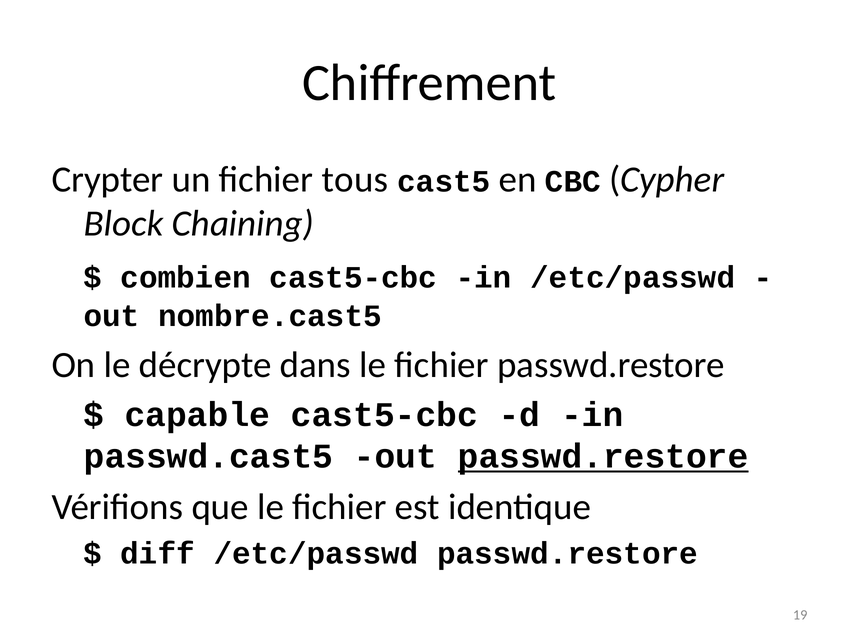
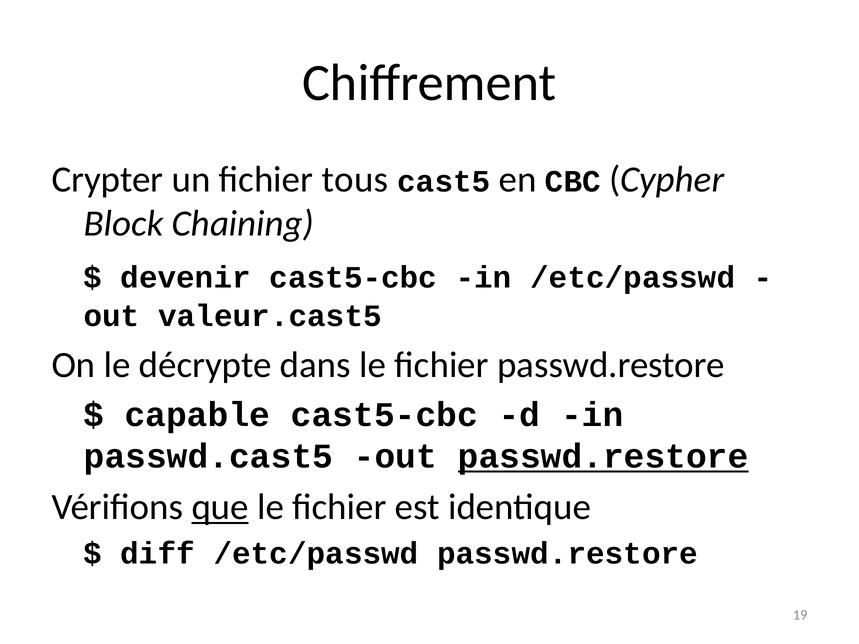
combien: combien -> devenir (186, 278)
nombre.cast5: nombre.cast5 -> valeur.cast5 (270, 316)
que underline: none -> present (220, 507)
